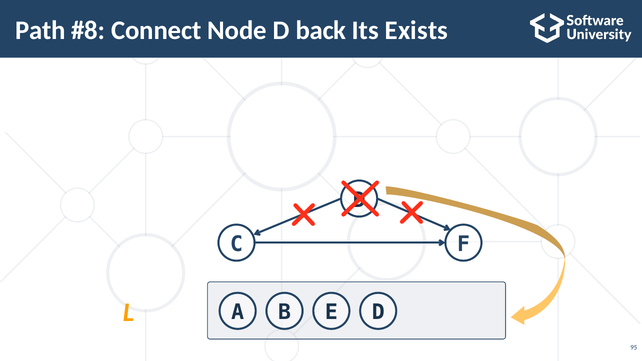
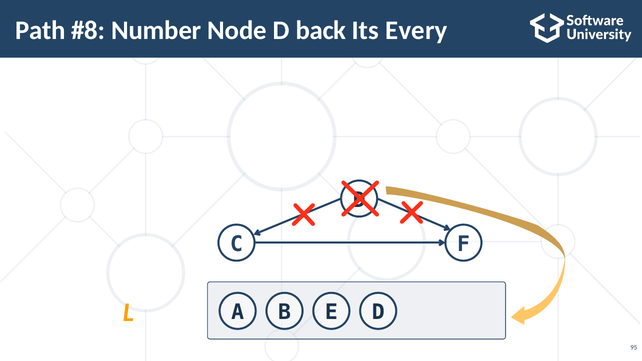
Connect: Connect -> Number (156, 30)
Exists: Exists -> Every (416, 30)
